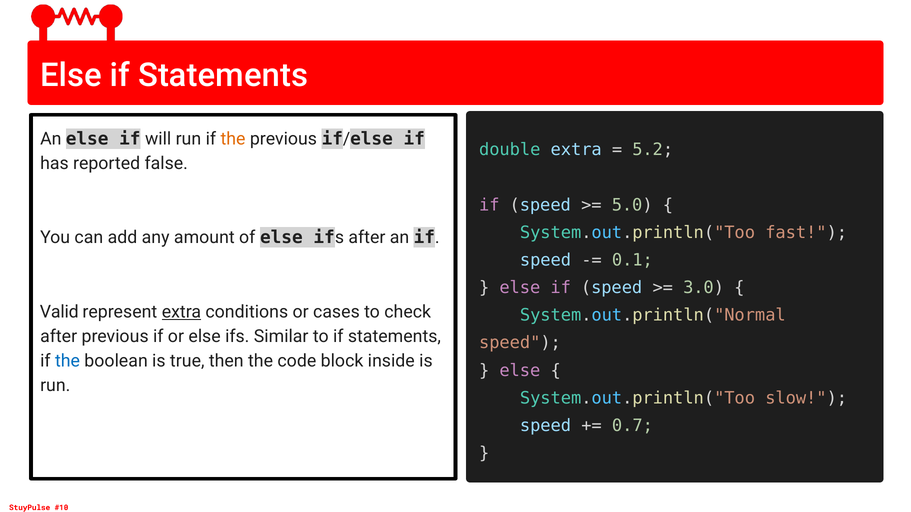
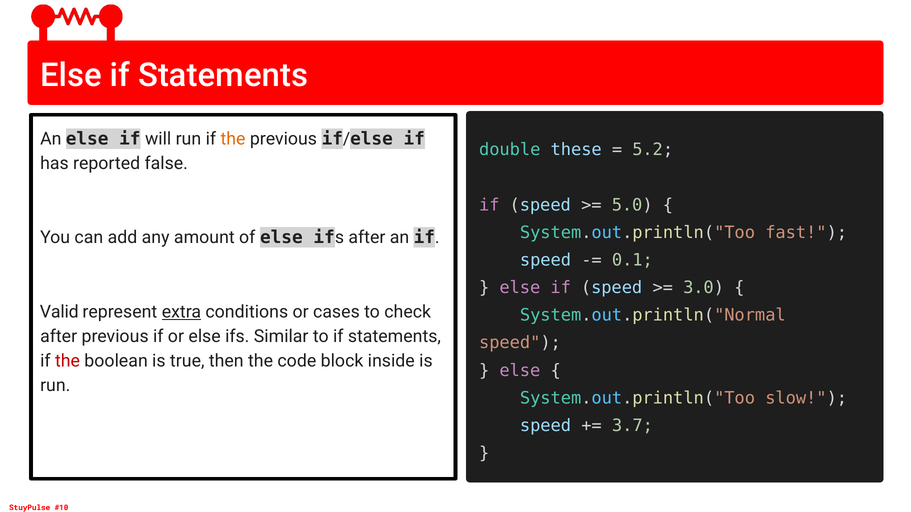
double extra: extra -> these (576, 150)
the colour: blue -> red (67, 361)
0.7: 0.7 -> 3.7 (632, 426)
